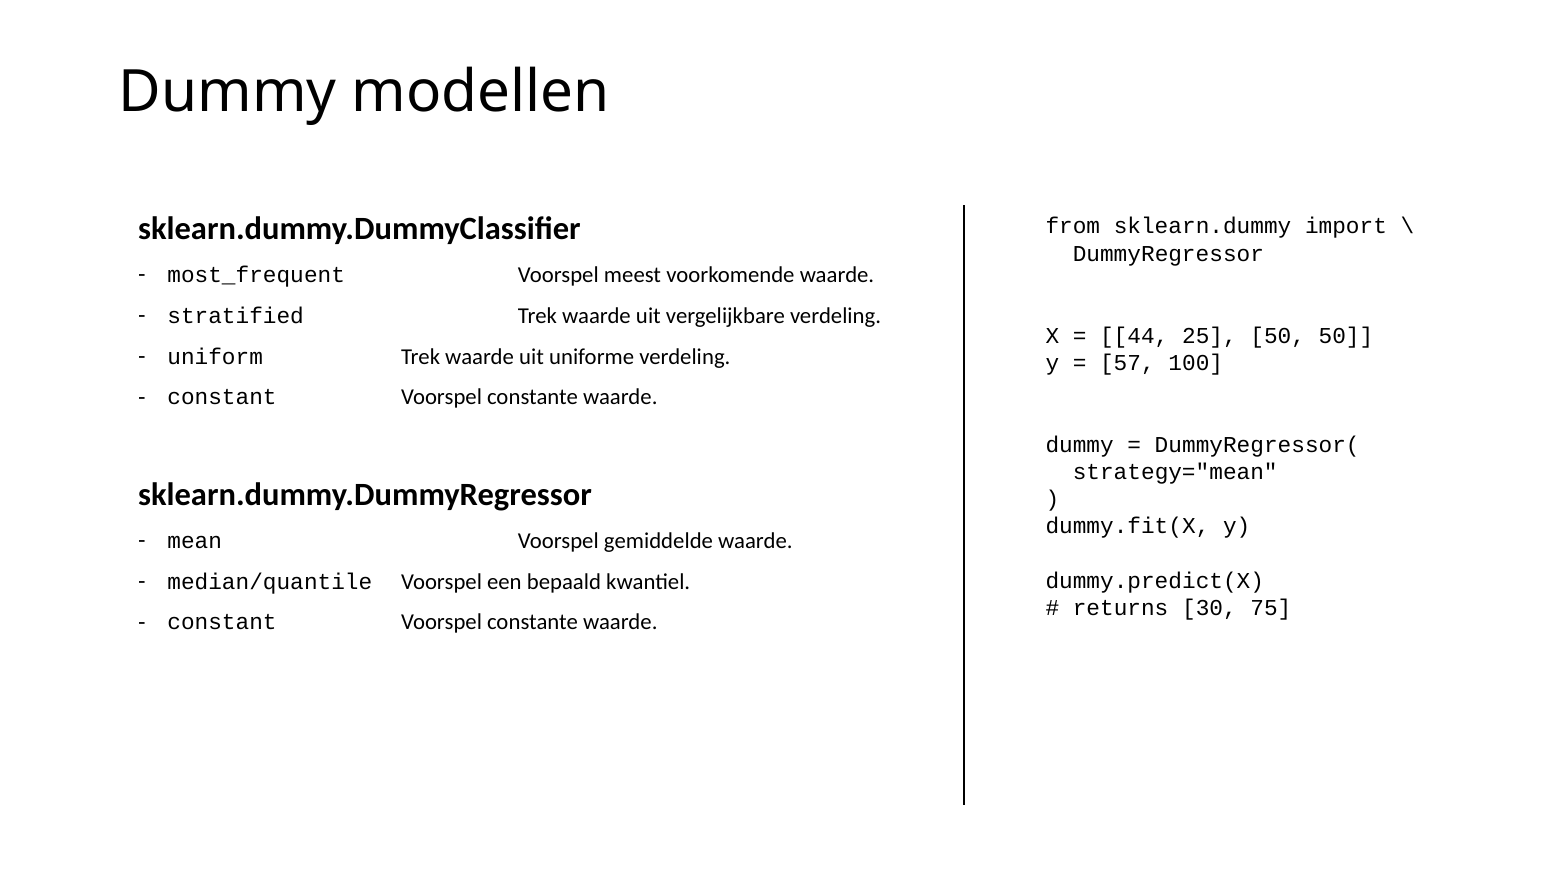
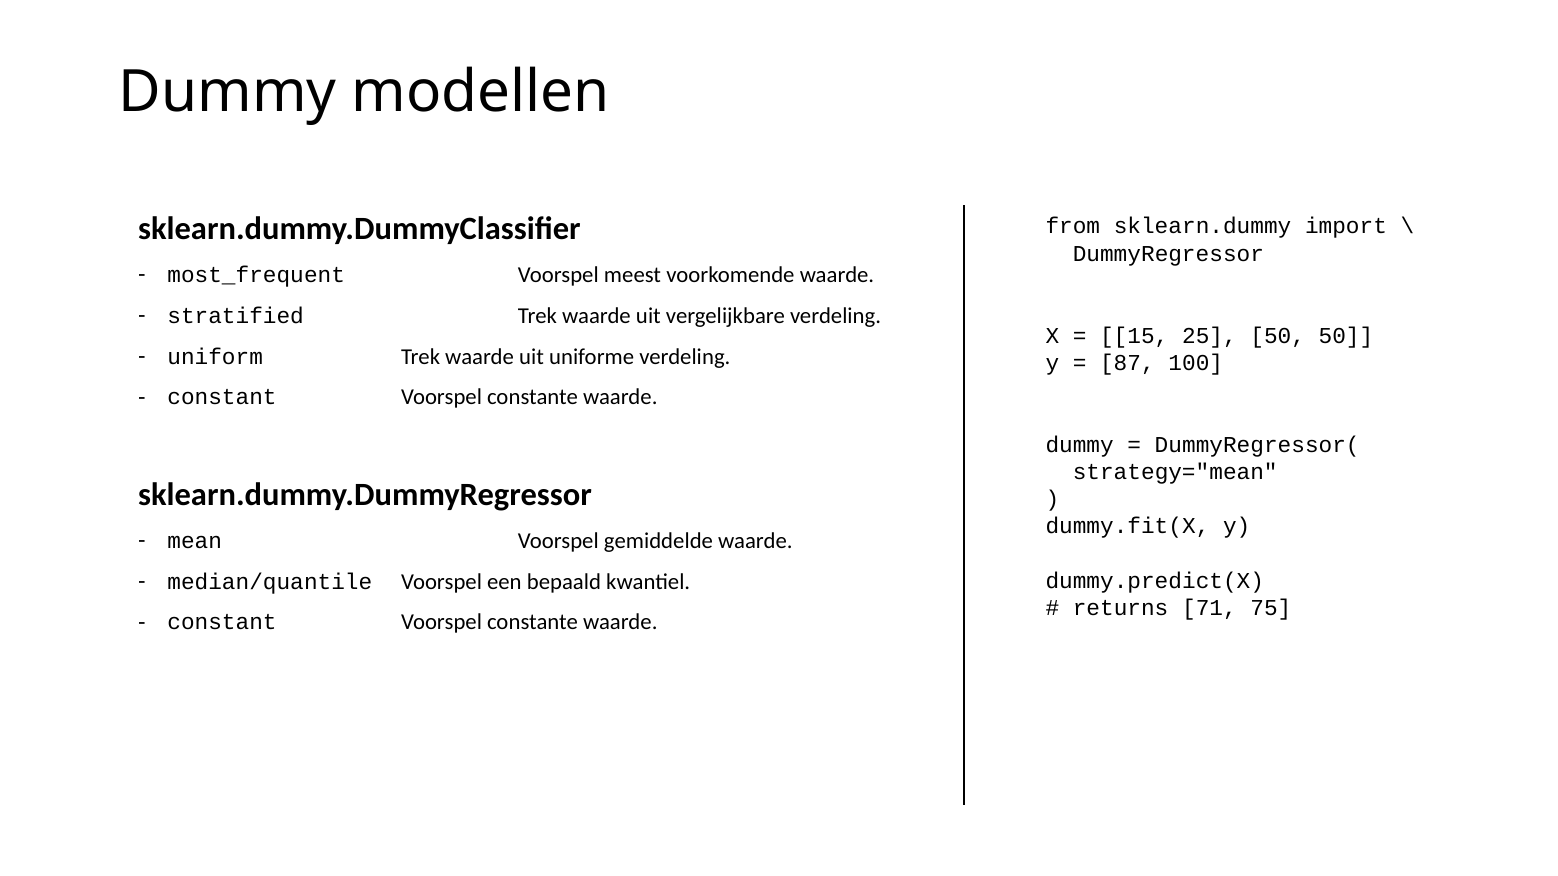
44: 44 -> 15 (1134, 336)
57: 57 -> 87 (1127, 363)
30: 30 -> 71 (1209, 608)
